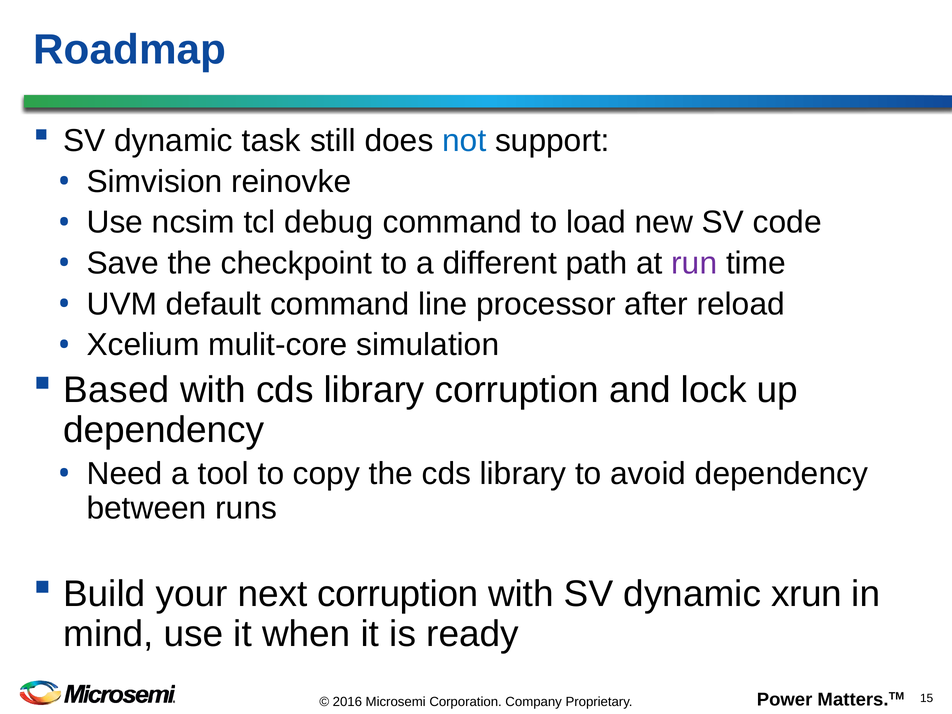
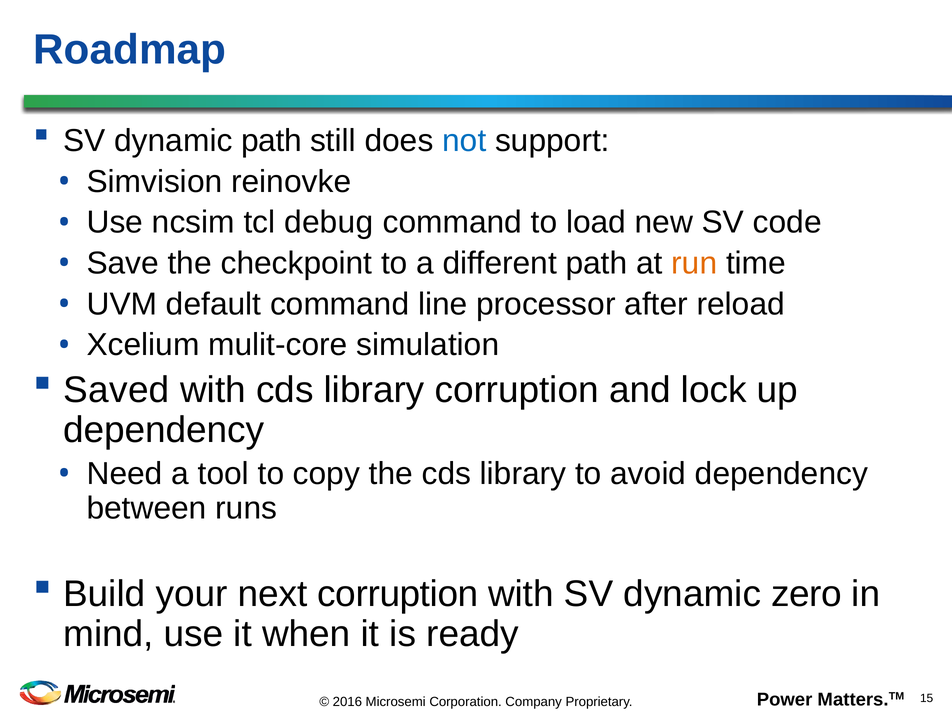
dynamic task: task -> path (271, 141)
run colour: purple -> orange (694, 263)
Based: Based -> Saved (116, 390)
xrun: xrun -> zero (806, 594)
